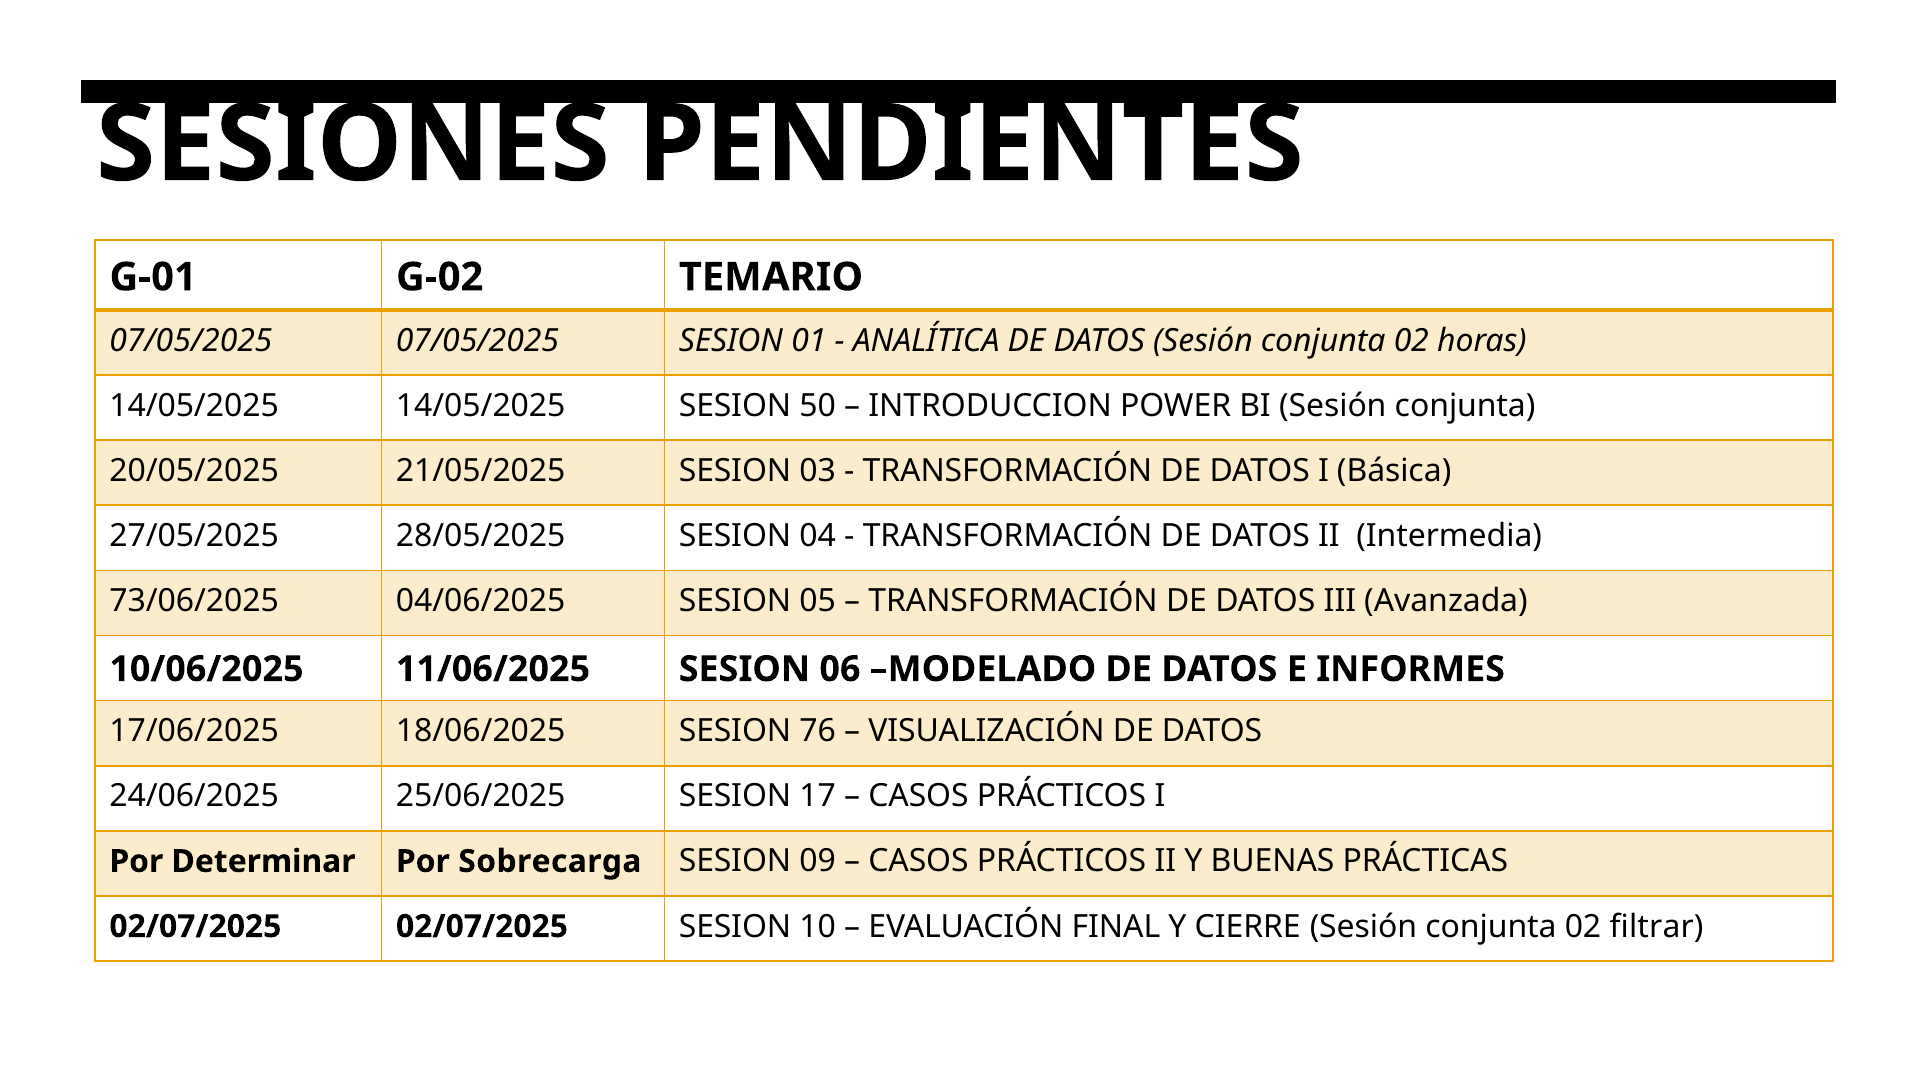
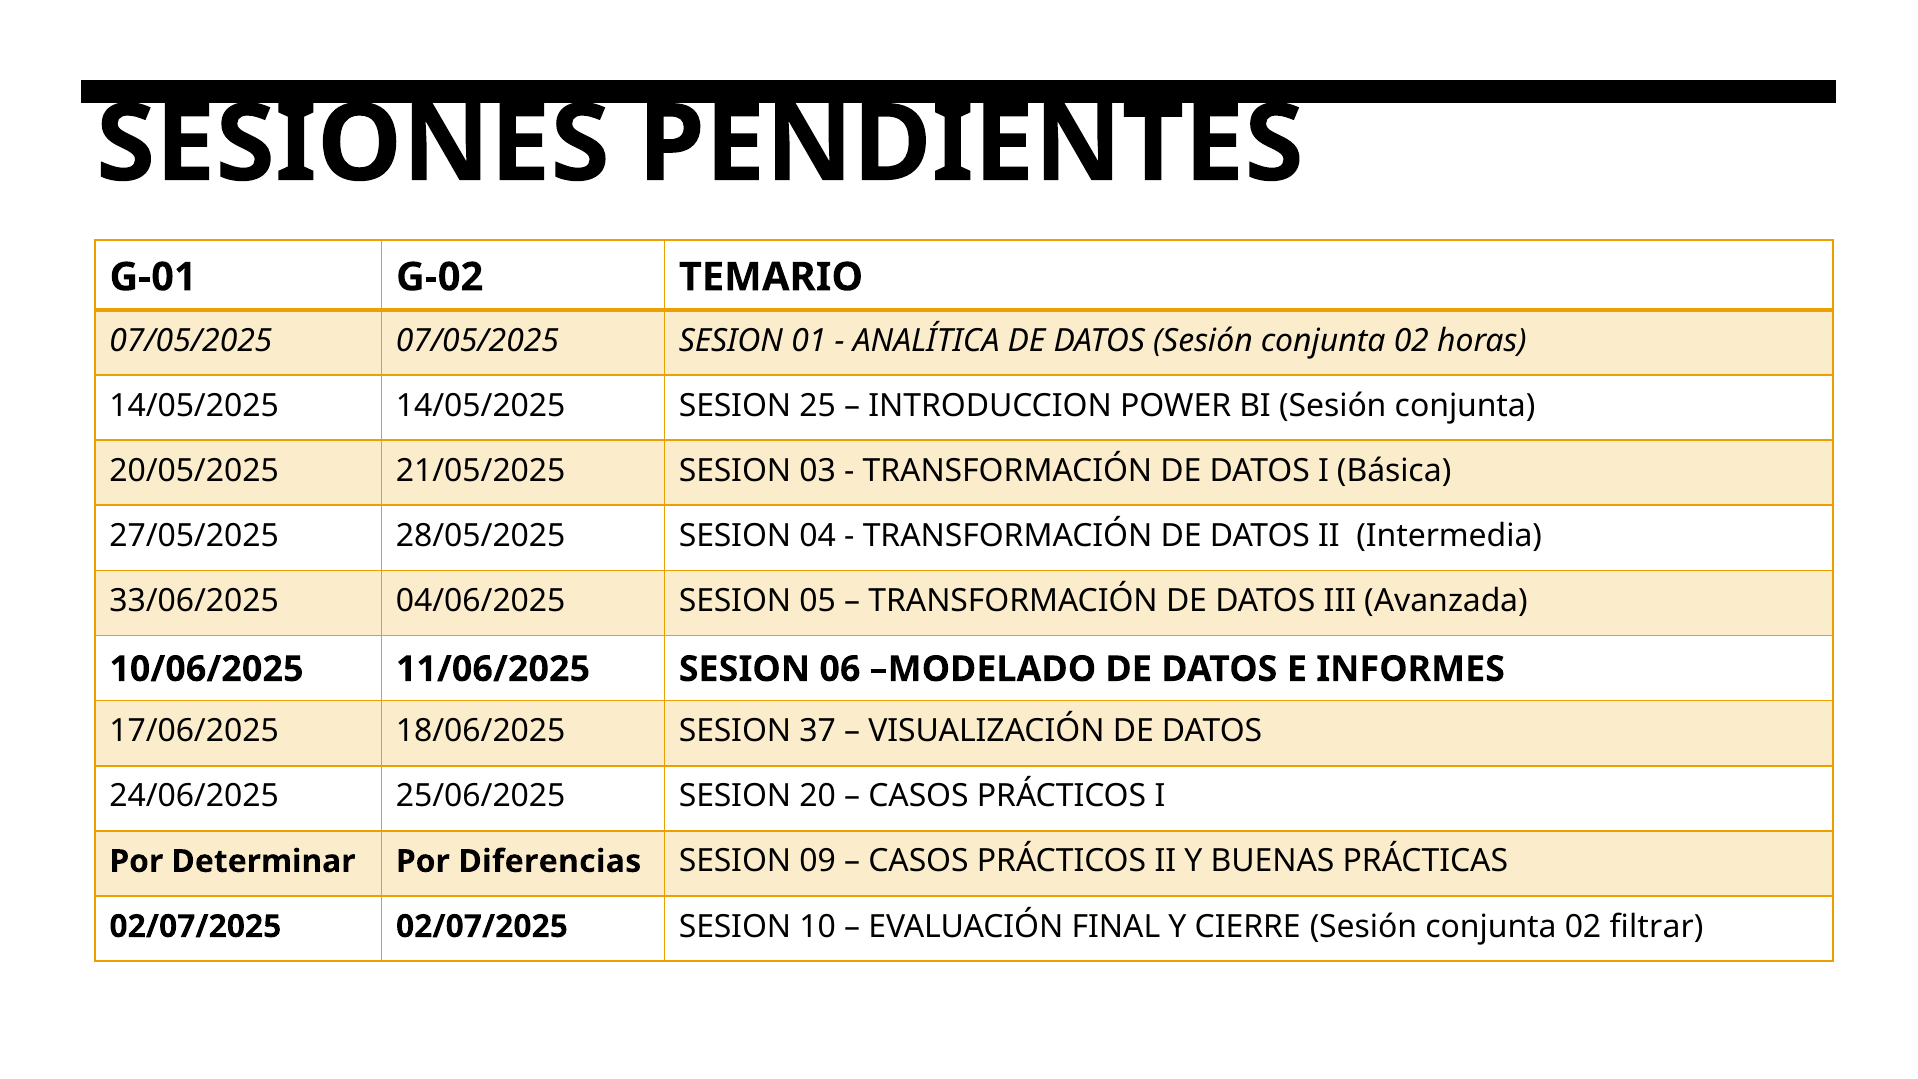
50: 50 -> 25 (818, 406)
73/06/2025: 73/06/2025 -> 33/06/2025 (194, 601)
76: 76 -> 37 (818, 731)
17: 17 -> 20 (818, 796)
Sobrecarga: Sobrecarga -> Diferencias (550, 861)
